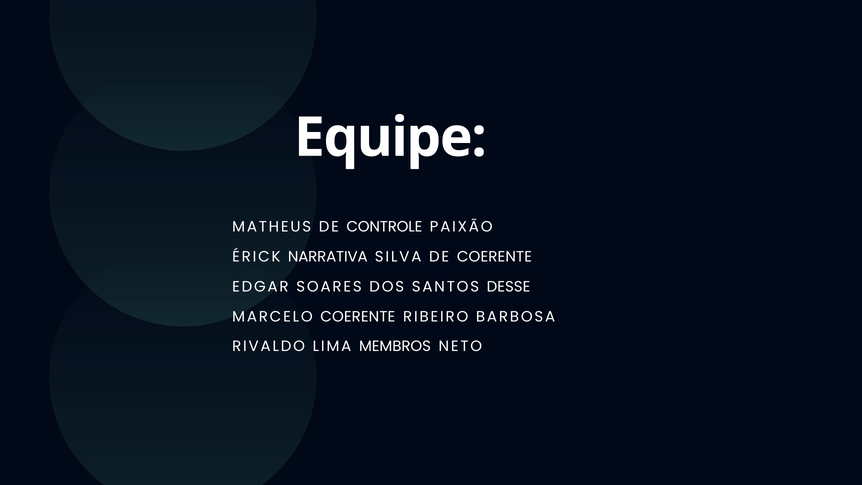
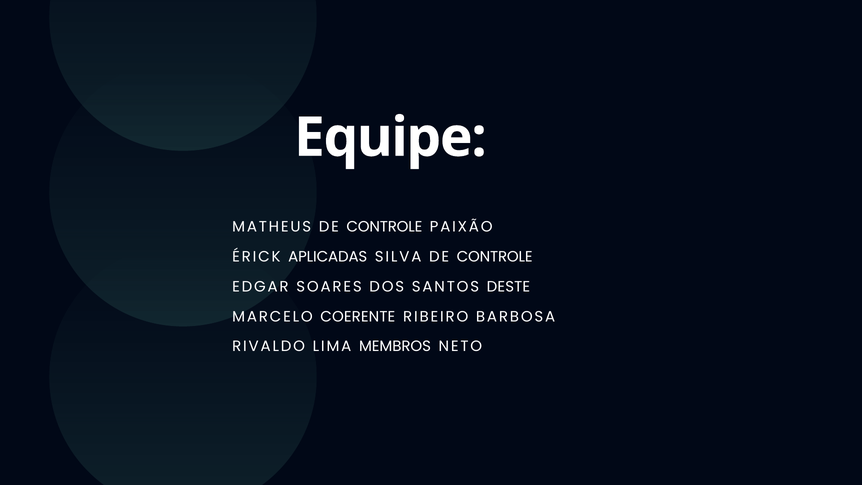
NARRATIVA: NARRATIVA -> APLICADAS (328, 257)
SILVA DE COERENTE: COERENTE -> CONTROLE (495, 257)
DESSE: DESSE -> DESTE (508, 287)
